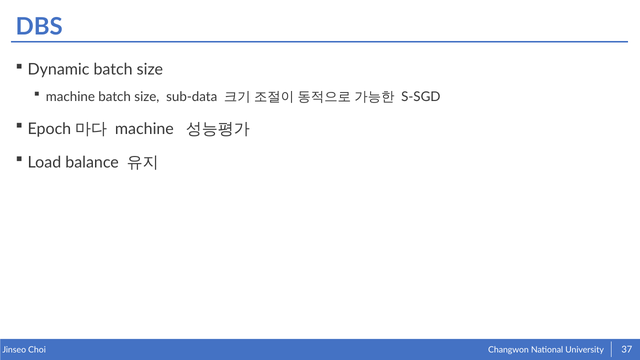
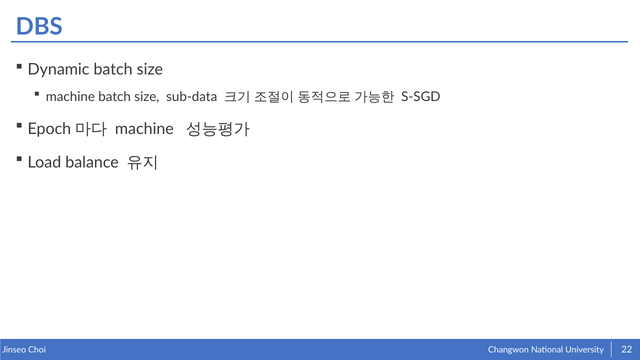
37: 37 -> 22 (627, 350)
